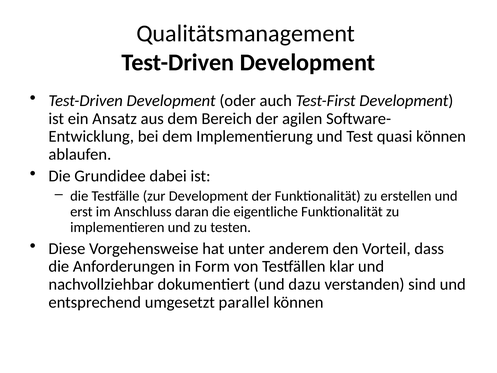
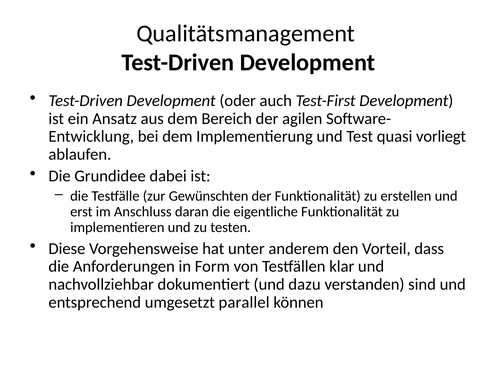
quasi können: können -> vorliegt (441, 136)
zur Development: Development -> Gewünschten (209, 196)
